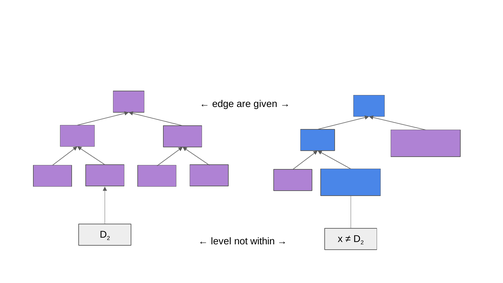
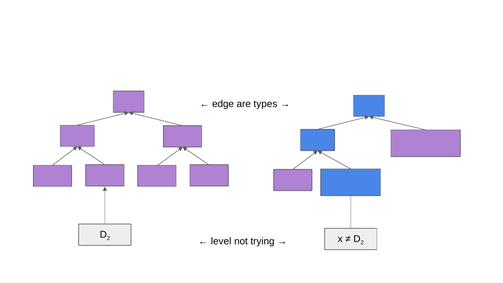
given: given -> types (265, 104)
within: within -> trying (263, 241)
